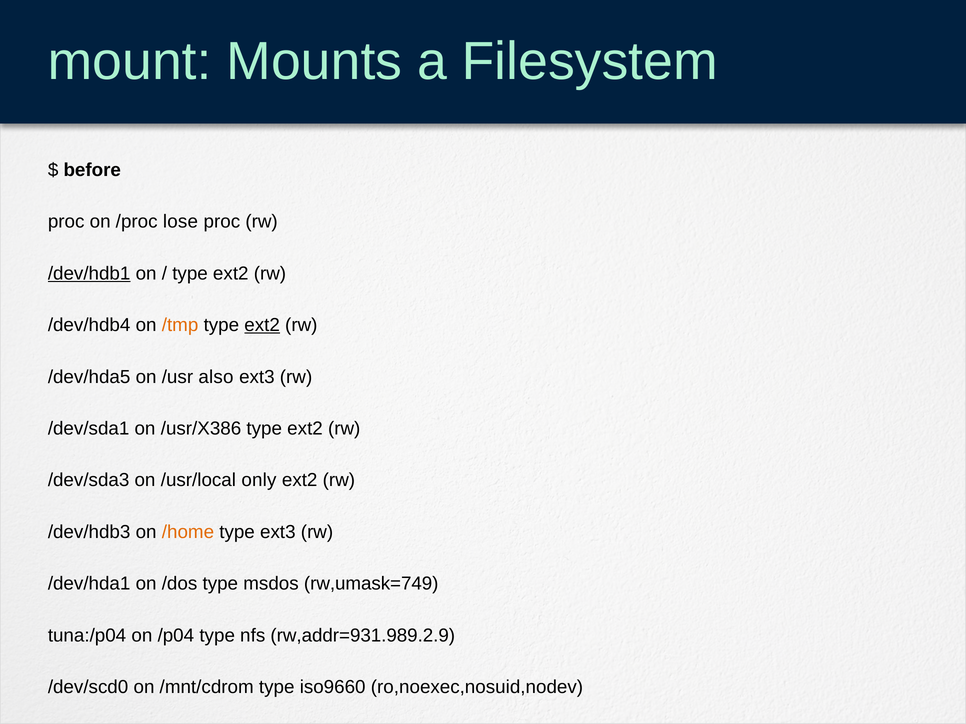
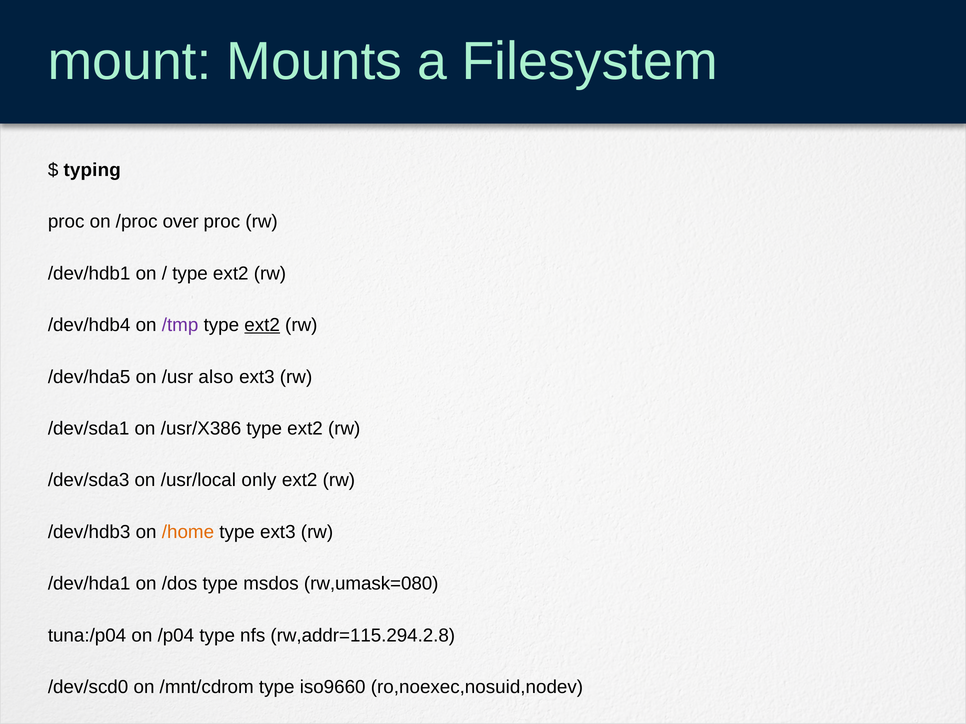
before: before -> typing (92, 170)
lose: lose -> over (181, 222)
/dev/hdb1 underline: present -> none (89, 274)
/tmp colour: orange -> purple (180, 325)
rw,umask=749: rw,umask=749 -> rw,umask=080 (371, 584)
rw,addr=931.989.2.9: rw,addr=931.989.2.9 -> rw,addr=115.294.2.8 (363, 636)
